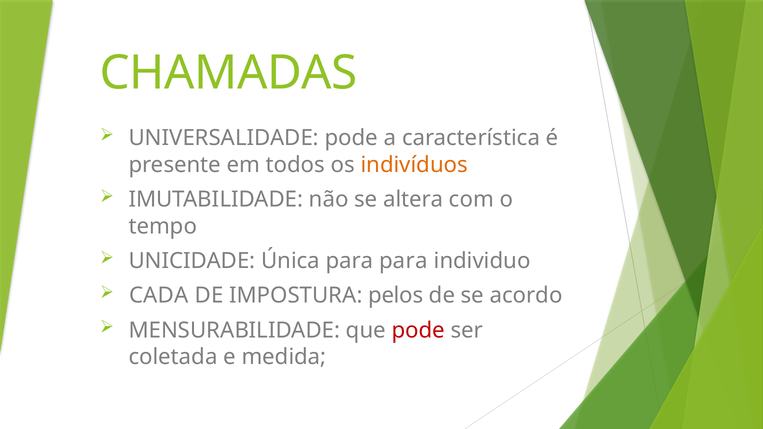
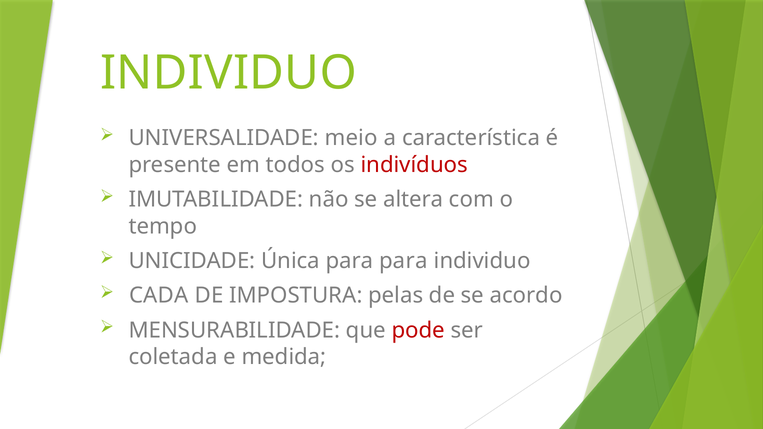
CHAMADAS: CHAMADAS -> INDIVIDUO (228, 73)
UNIVERSALIDADE pode: pode -> meio (351, 138)
indivíduos colour: orange -> red (414, 165)
pelos: pelos -> pelas (396, 296)
